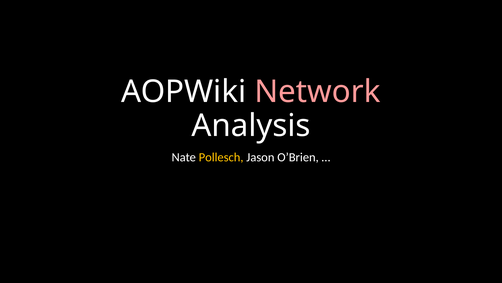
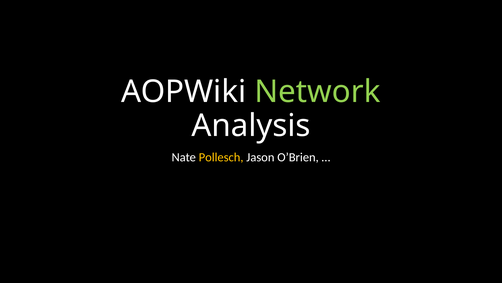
Network colour: pink -> light green (318, 92)
